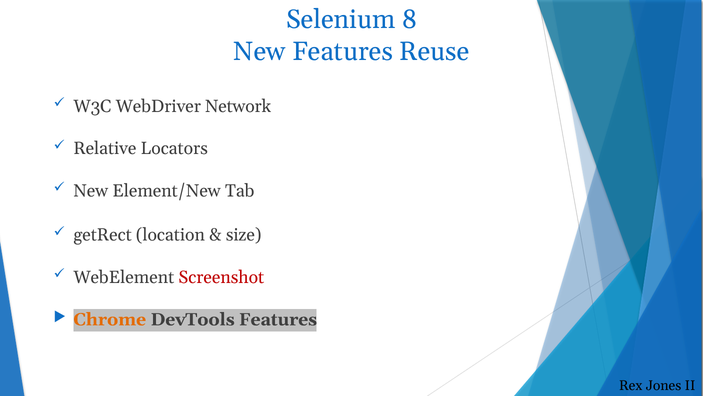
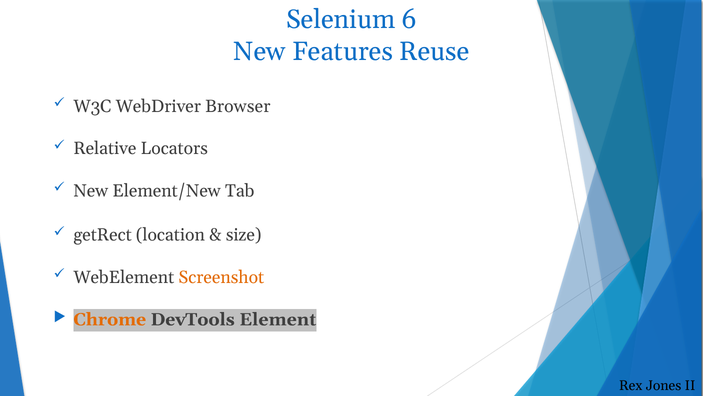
8: 8 -> 6 (409, 20)
Network: Network -> Browser (238, 106)
Screenshot colour: red -> orange (221, 277)
DevTools Features: Features -> Element (278, 319)
